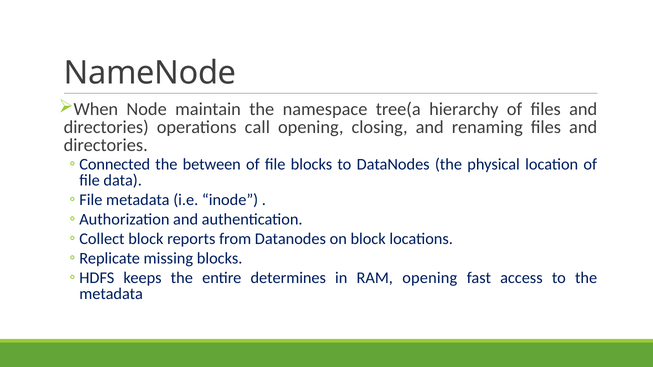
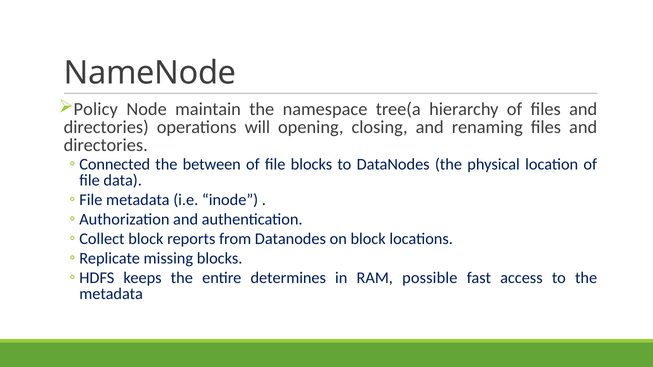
When: When -> Policy (96, 110)
call: call -> will (257, 127)
RAM opening: opening -> possible (430, 278)
